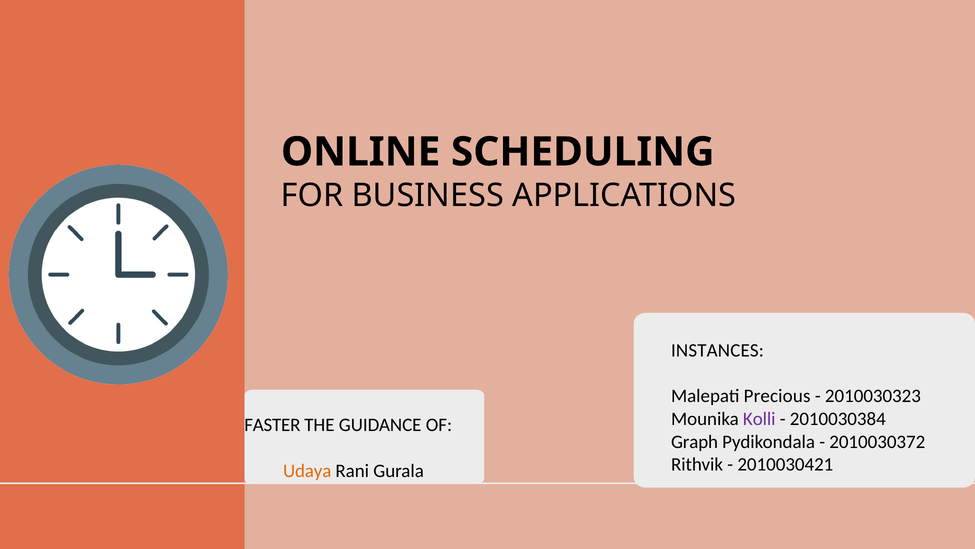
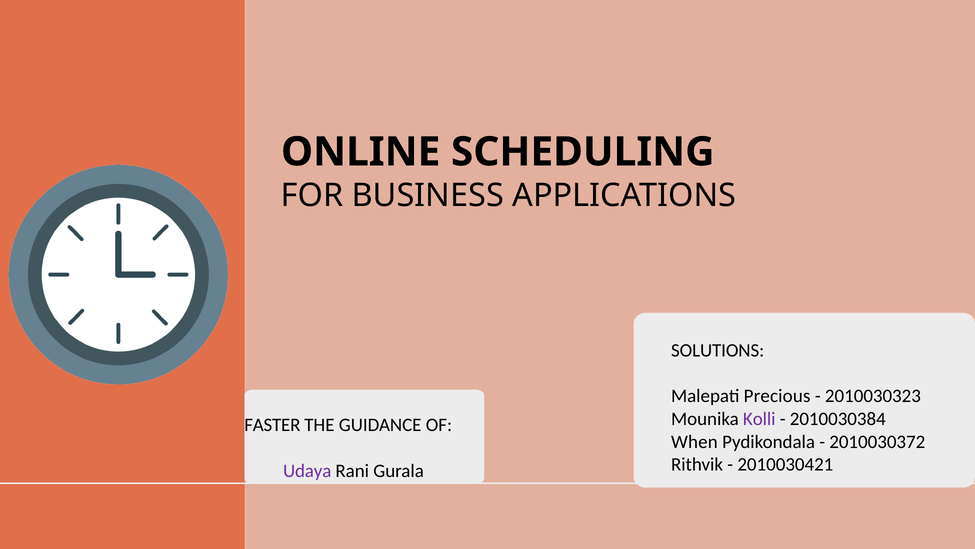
INSTANCES: INSTANCES -> SOLUTIONS (718, 350)
Graph: Graph -> When (694, 441)
Udaya colour: orange -> purple (307, 470)
